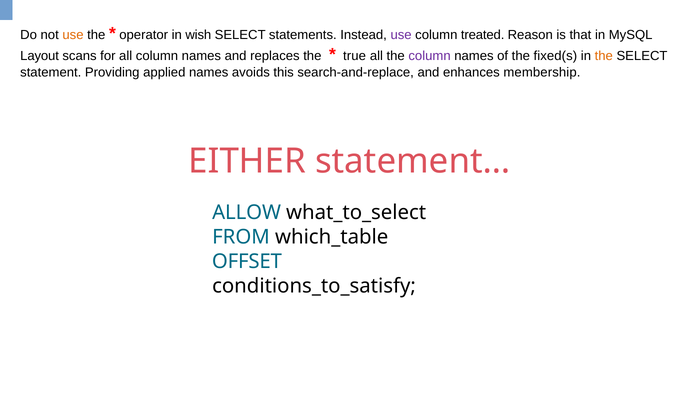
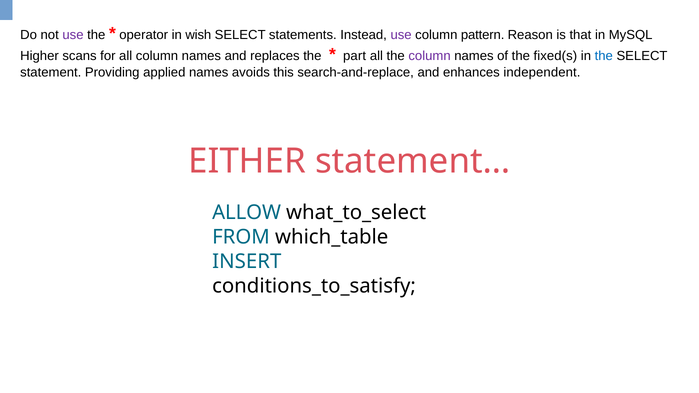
use colour: orange -> purple (73, 35)
treated: treated -> pattern (483, 35)
Layout: Layout -> Higher (40, 56)
true: true -> part (355, 56)
the colour: orange -> blue (604, 56)
membership: membership -> independent (542, 72)
OFFSET: OFFSET -> INSERT (247, 262)
